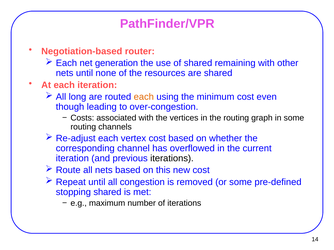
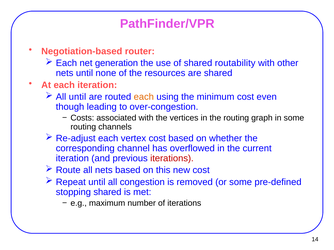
remaining: remaining -> routability (235, 63)
All long: long -> until (77, 97)
iterations colour: black -> red (172, 159)
